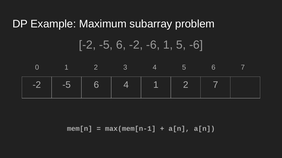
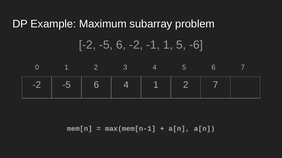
-2 -6: -6 -> -1 (153, 45)
